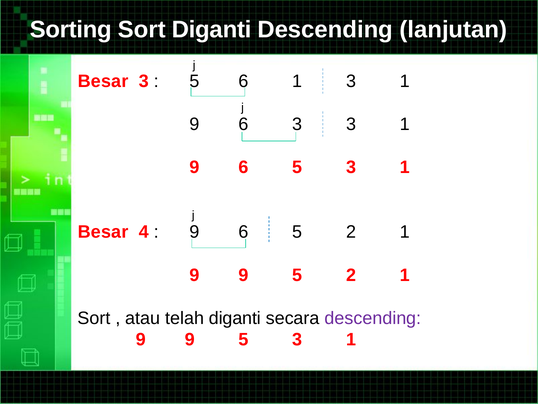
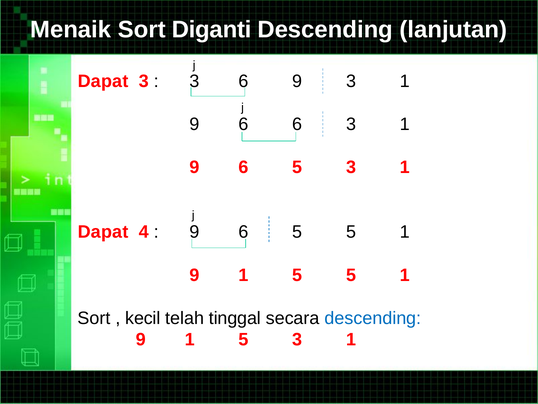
Sorting: Sorting -> Menaik (71, 29)
Besar: Besar -> Dapat (103, 81)
5: 5 -> 3 (195, 81)
6 1: 1 -> 9 (297, 81)
6 3: 3 -> 6 (297, 124)
Besar: Besar -> Dapat (103, 232)
6 5 2: 2 -> 5 (351, 232)
9: 9 -> 1 (244, 275)
2: 2 -> 5 (351, 275)
atau: atau -> kecil (143, 318)
telah diganti: diganti -> tinggal (235, 318)
descending colour: purple -> blue (373, 318)
9: 9 -> 1 (190, 339)
